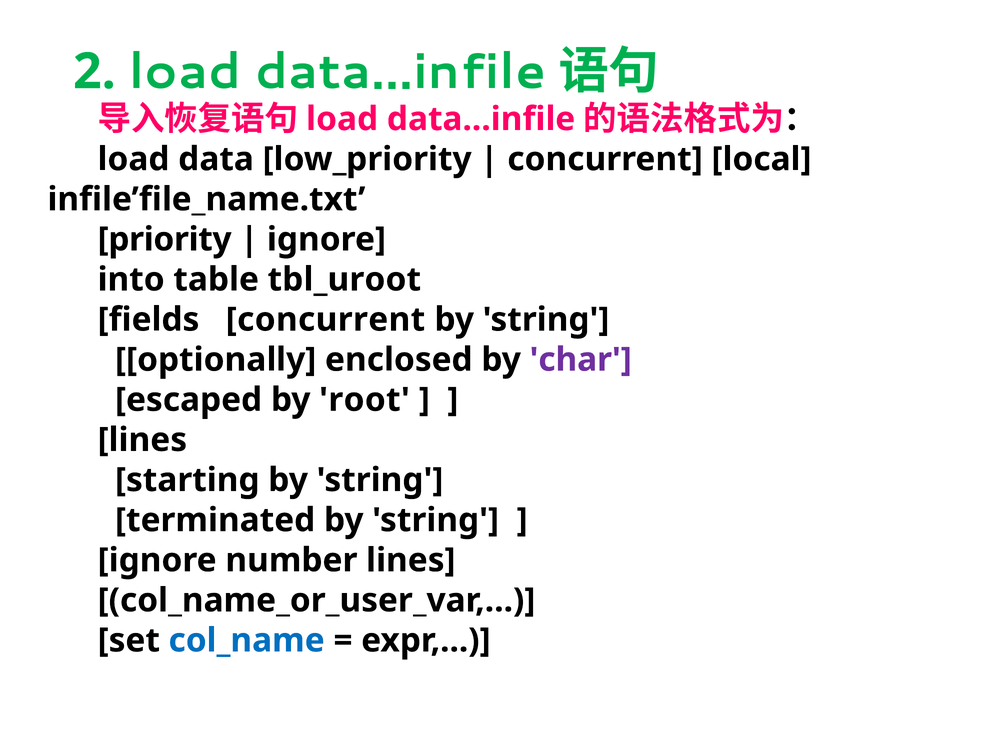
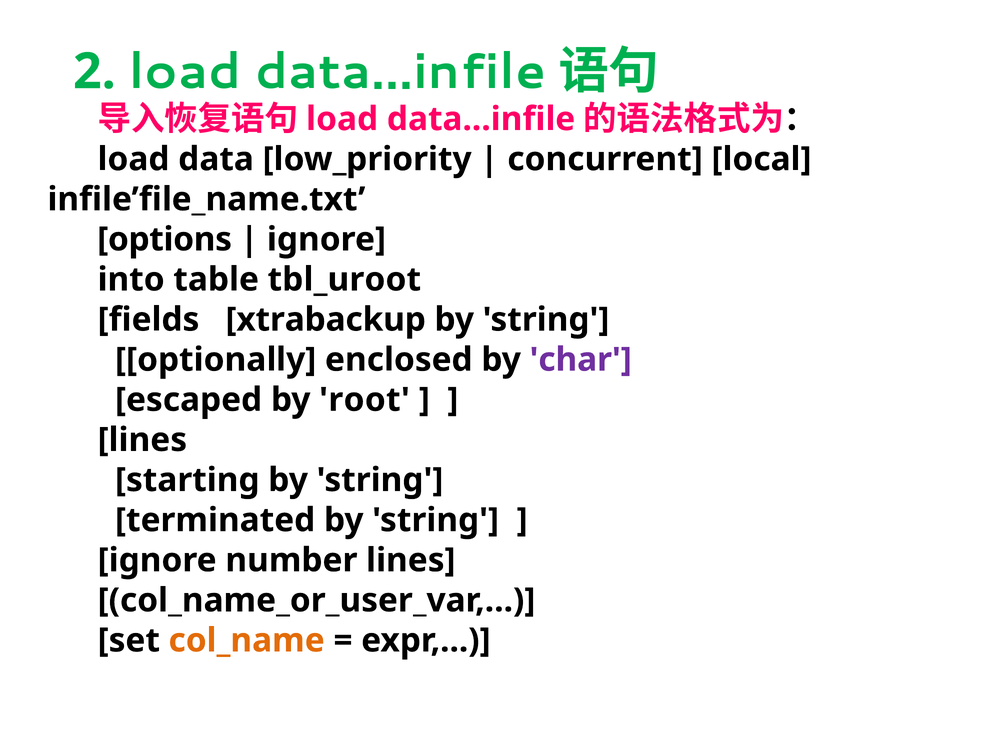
priority: priority -> options (165, 239)
fields concurrent: concurrent -> xtrabackup (326, 320)
col_name colour: blue -> orange (247, 641)
